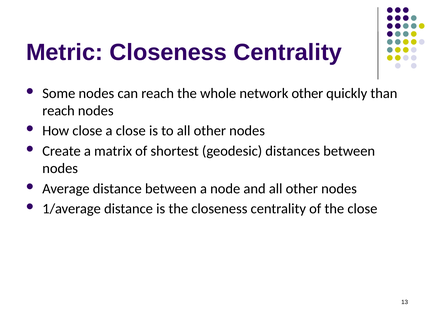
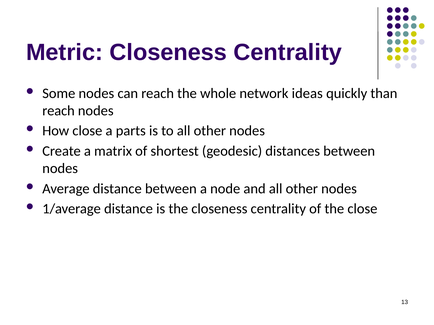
network other: other -> ideas (307, 93)
a close: close -> parts (131, 131)
